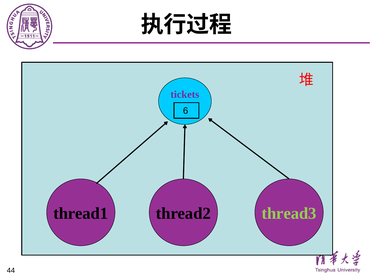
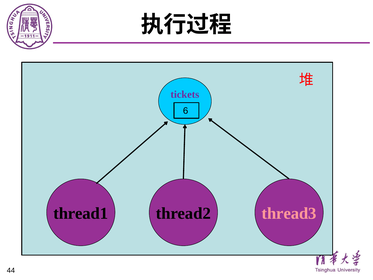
thread3 colour: light green -> pink (289, 213)
